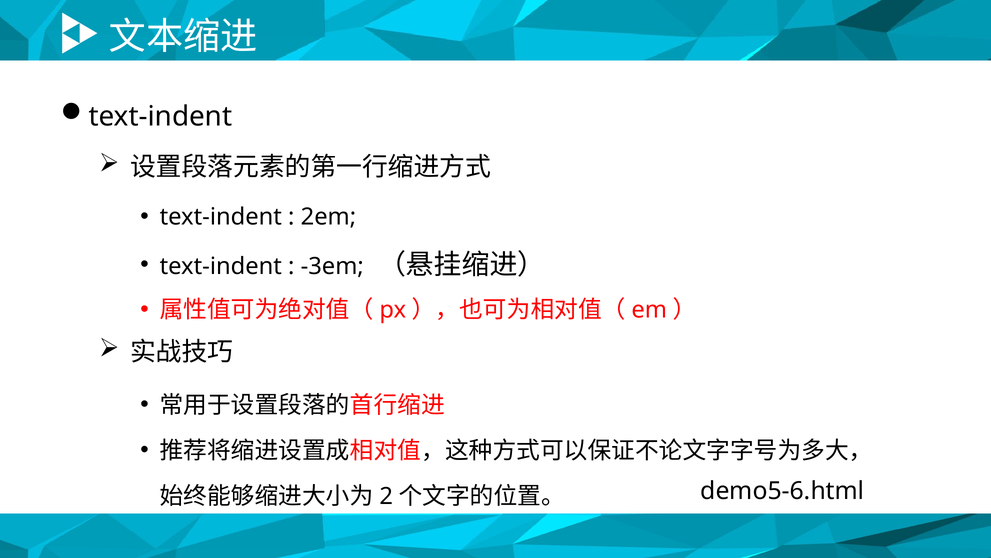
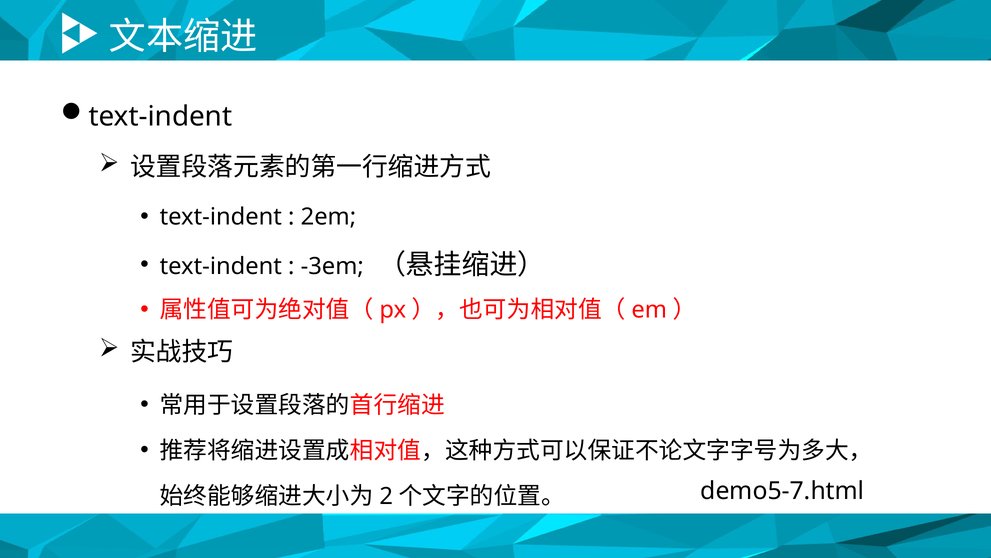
demo5-6.html: demo5-6.html -> demo5-7.html (782, 491)
